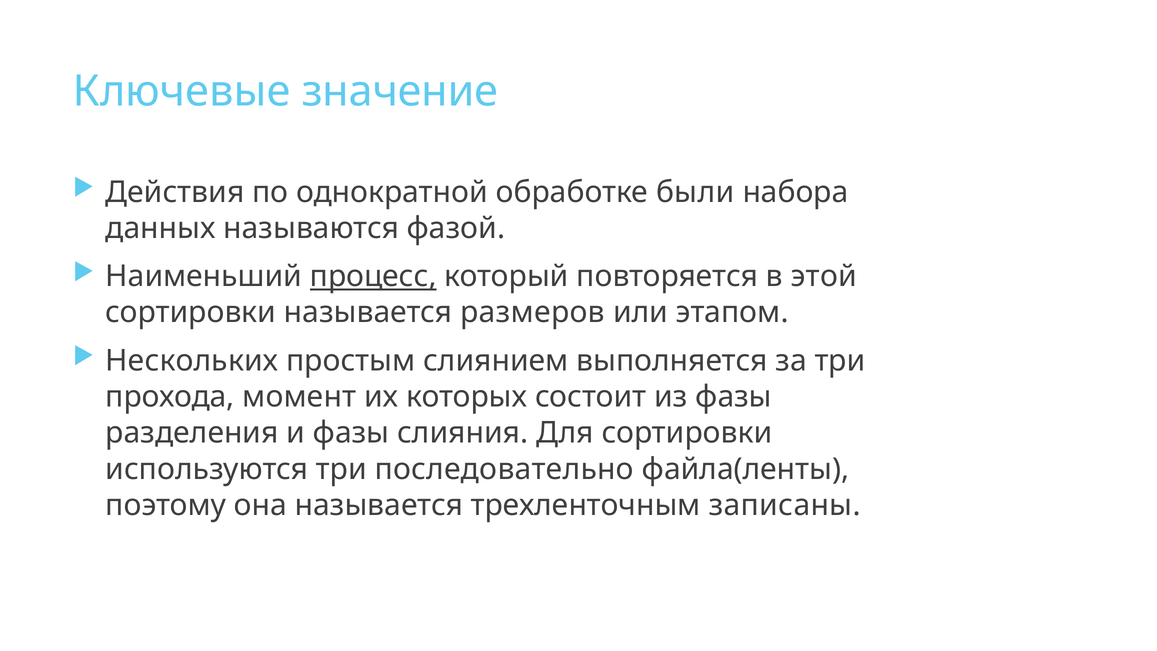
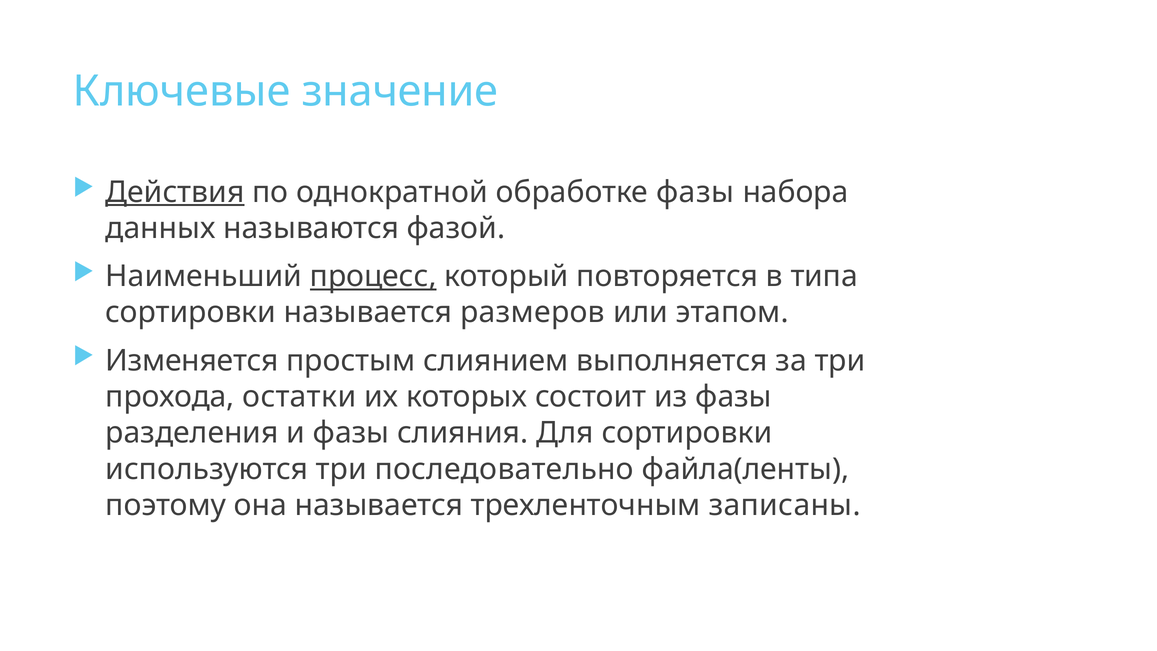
Действия underline: none -> present (175, 192)
обработке были: были -> фазы (695, 192)
этой: этой -> типа (824, 276)
Нескольких: Нескольких -> Изменяется (192, 361)
момент: момент -> остатки (299, 397)
